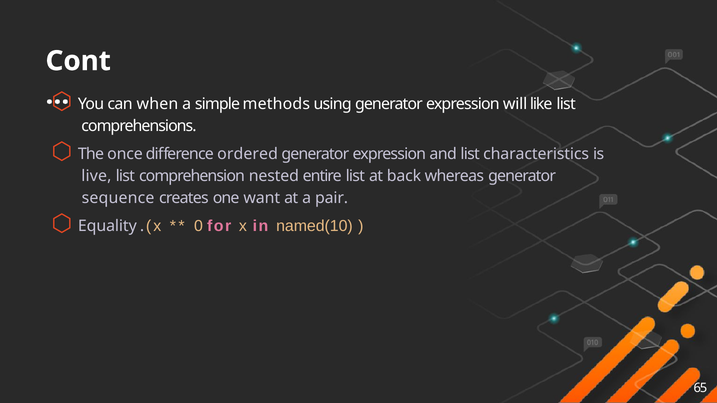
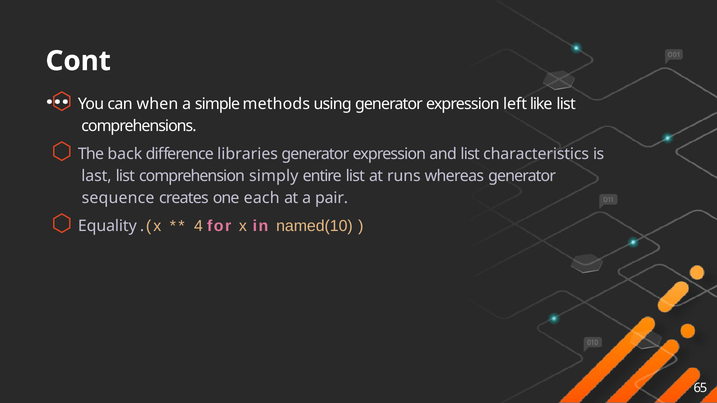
will: will -> left (515, 104)
once: once -> back (125, 154)
ordered: ordered -> libraries (248, 154)
live: live -> last (96, 176)
nested: nested -> simply (274, 176)
back: back -> runs (404, 176)
want: want -> each (262, 198)
0: 0 -> 4 (198, 226)
